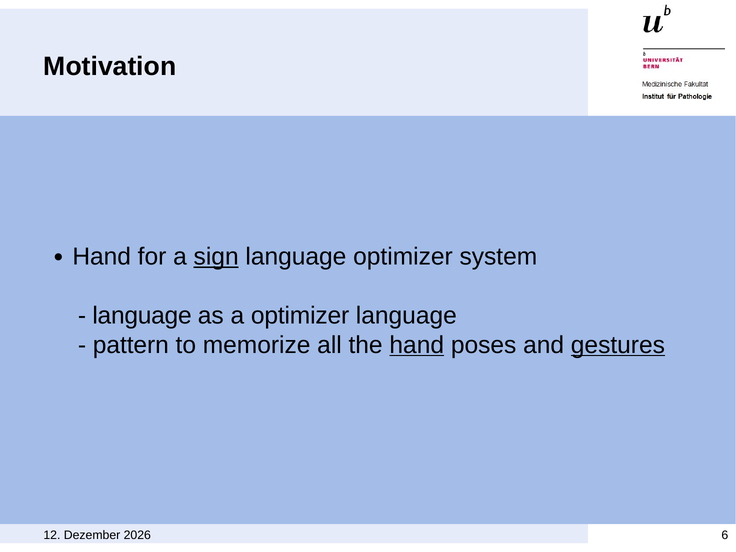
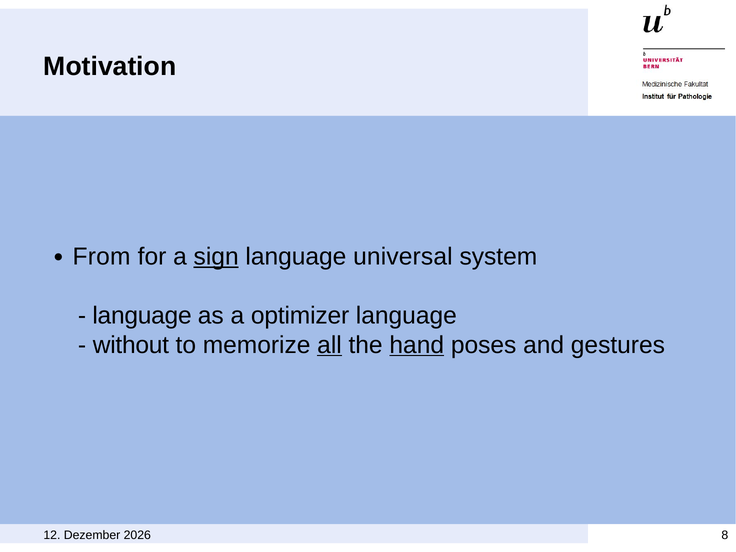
Hand: Hand -> From (102, 257)
language optimizer: optimizer -> universal (403, 257)
pattern: pattern -> without (131, 345)
all underline: none -> present (330, 345)
gestures underline: present -> none (618, 345)
6: 6 -> 8 (725, 535)
